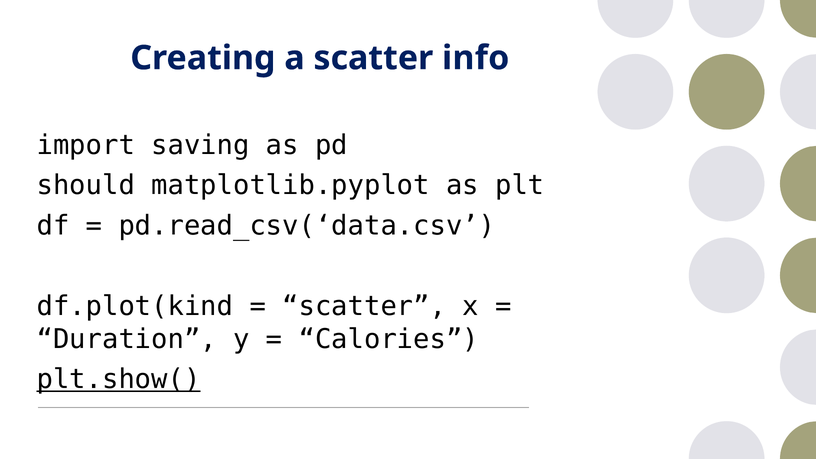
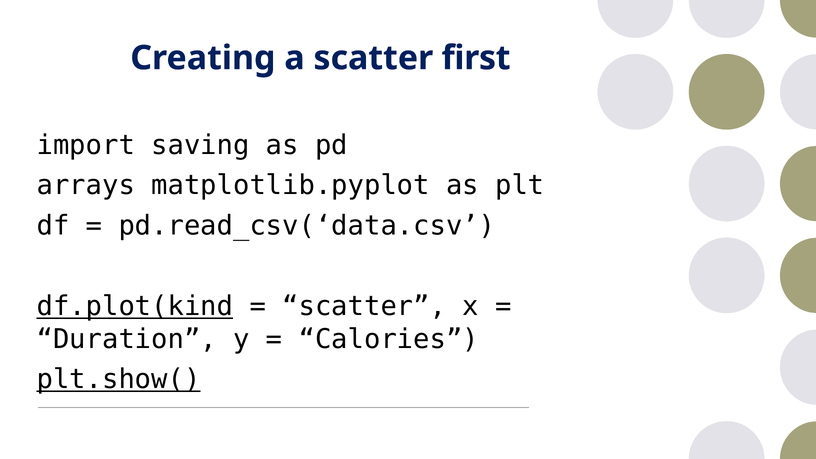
info: info -> first (476, 58)
should: should -> arrays (86, 185)
df.plot(kind underline: none -> present (135, 306)
